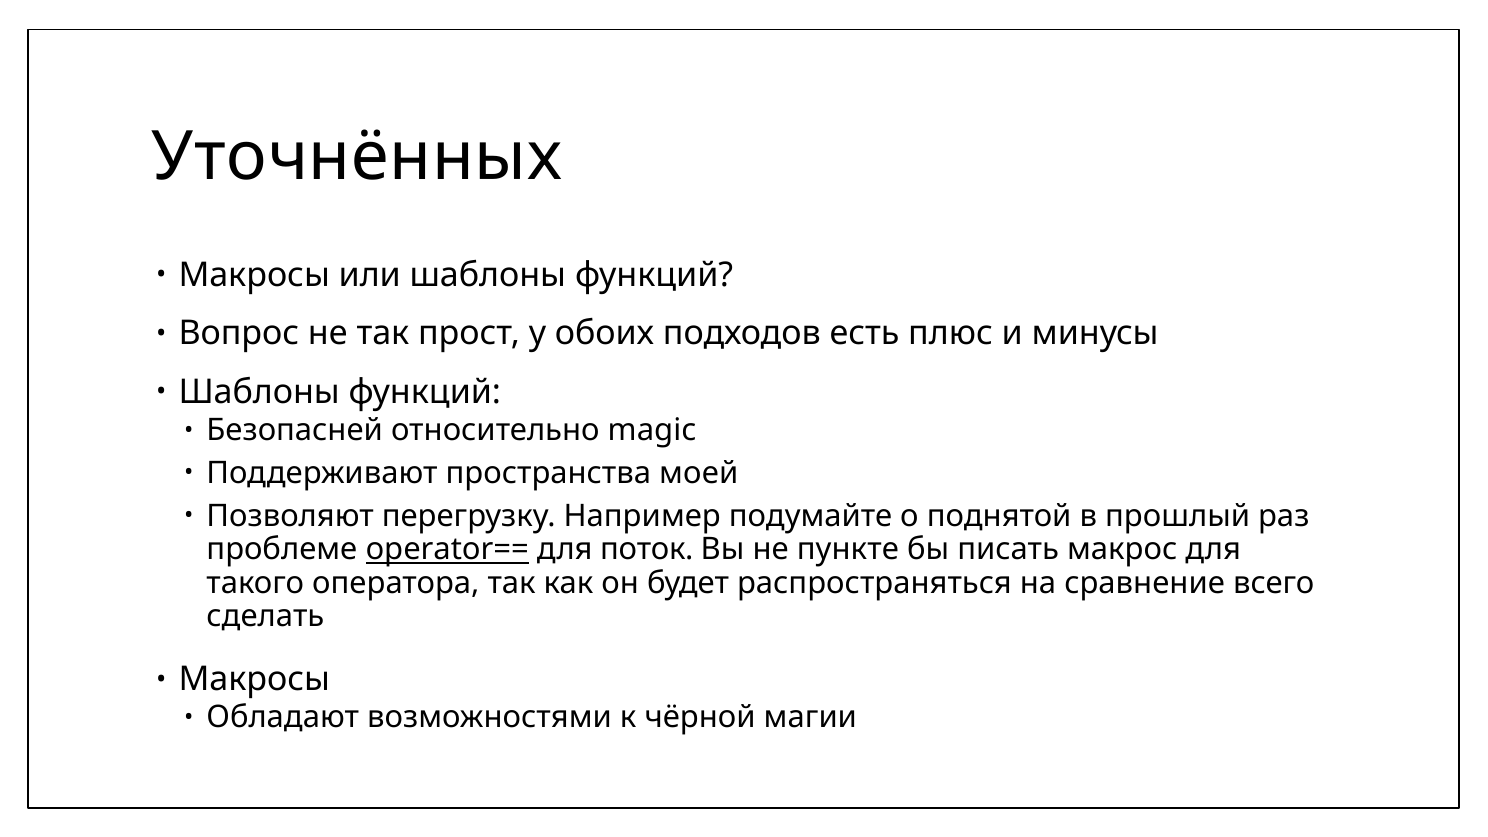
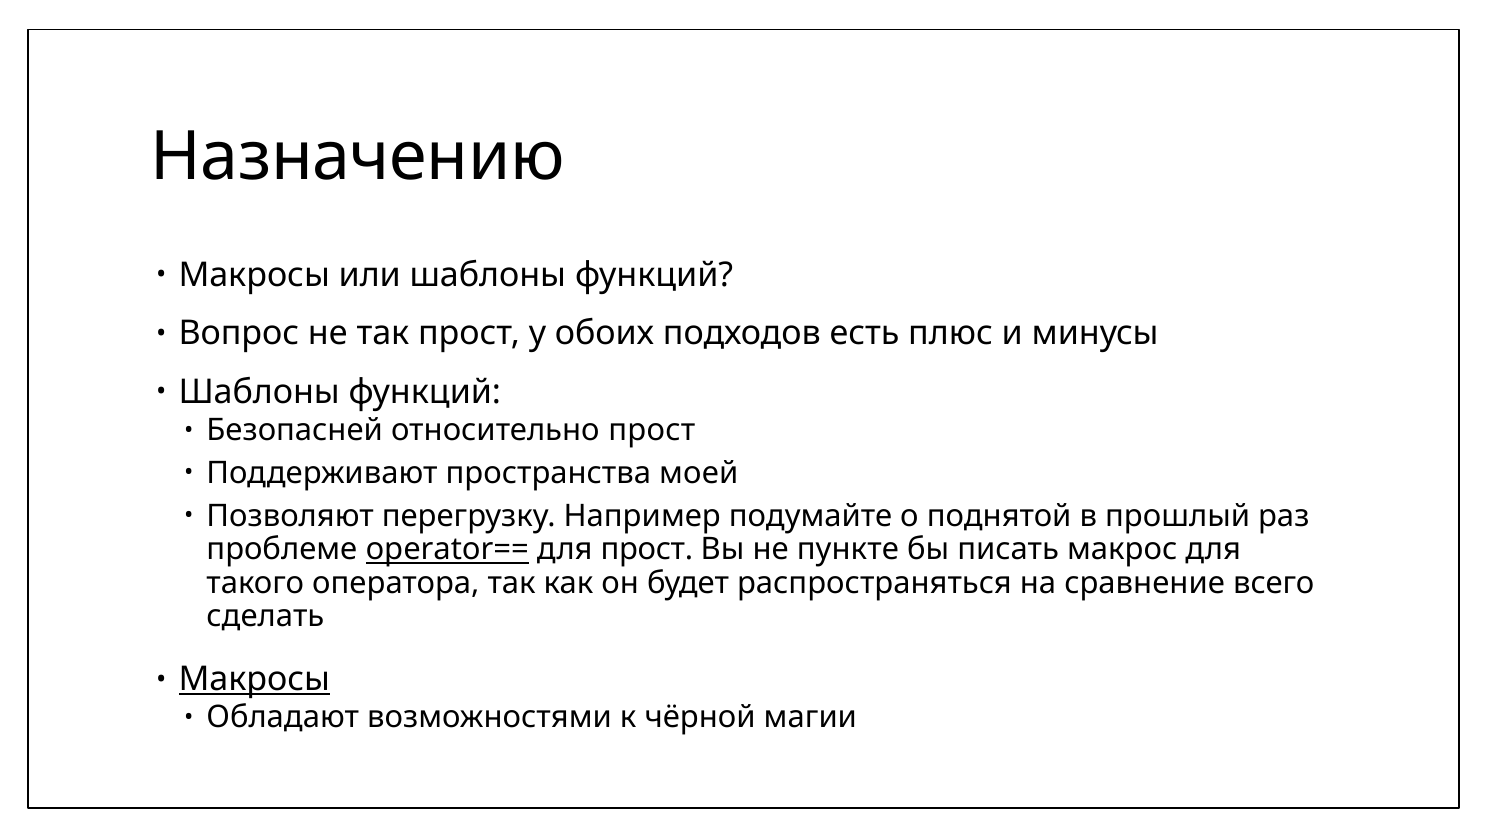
Уточнённых: Уточнённых -> Назначению (358, 157)
относительно magic: magic -> прост (652, 430)
для поток: поток -> прост (647, 549)
Макросы underline: none -> present (254, 679)
